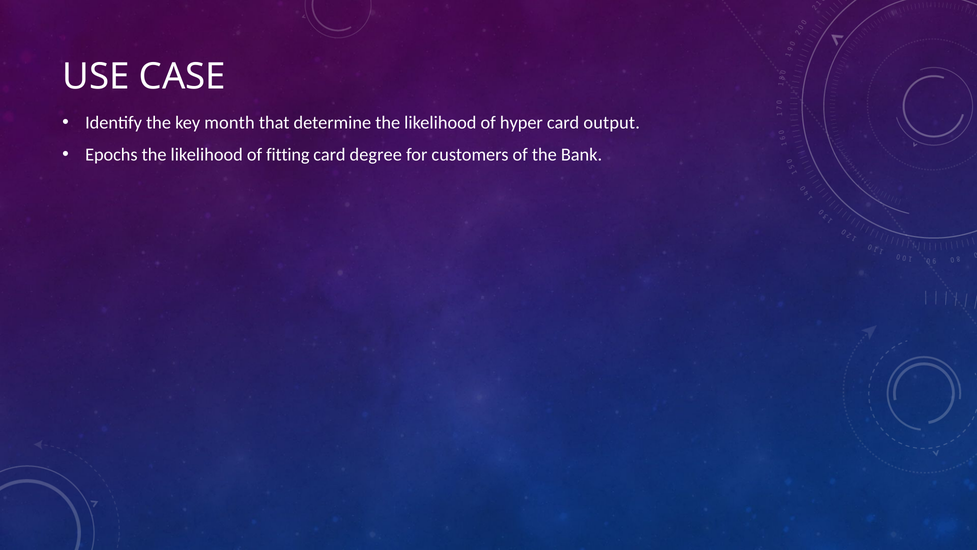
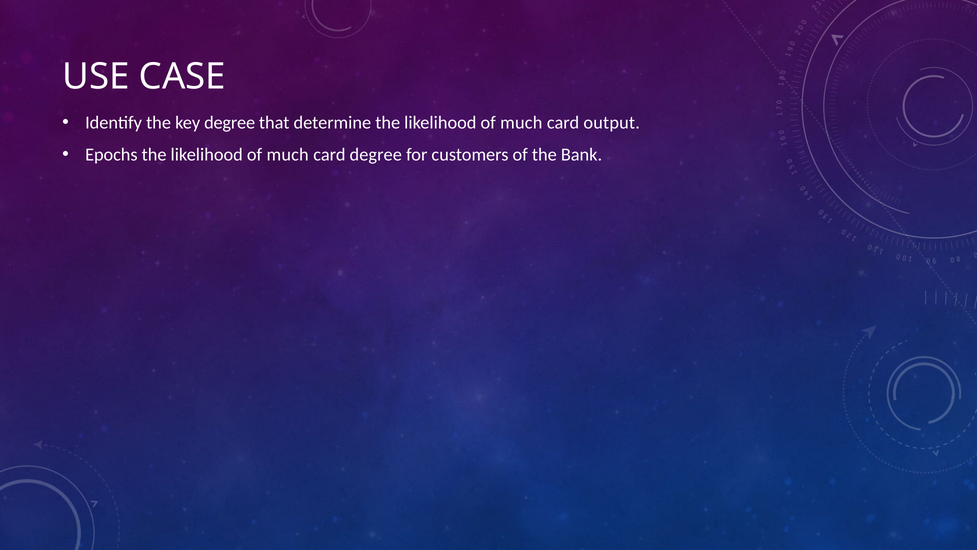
key month: month -> degree (230, 122)
hyper: hyper -> much (521, 122)
fitting: fitting -> much (288, 155)
